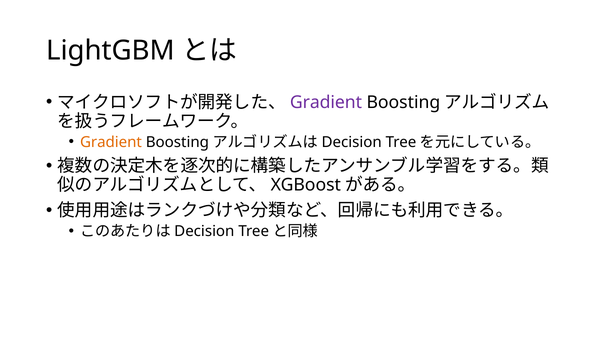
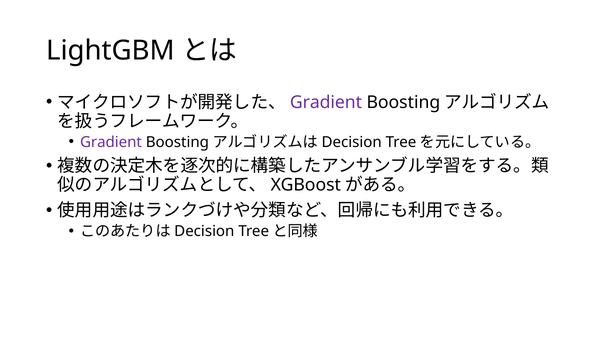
Gradient colour: orange -> purple (111, 142)
